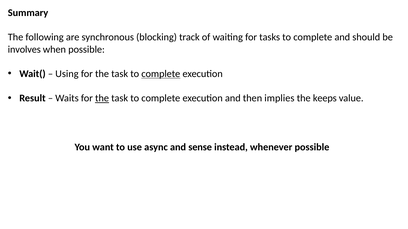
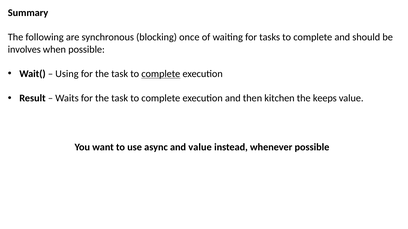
track: track -> once (189, 37)
the underline: present -> none (102, 98)
implies: implies -> kitchen (279, 98)
and sense: sense -> value (200, 147)
